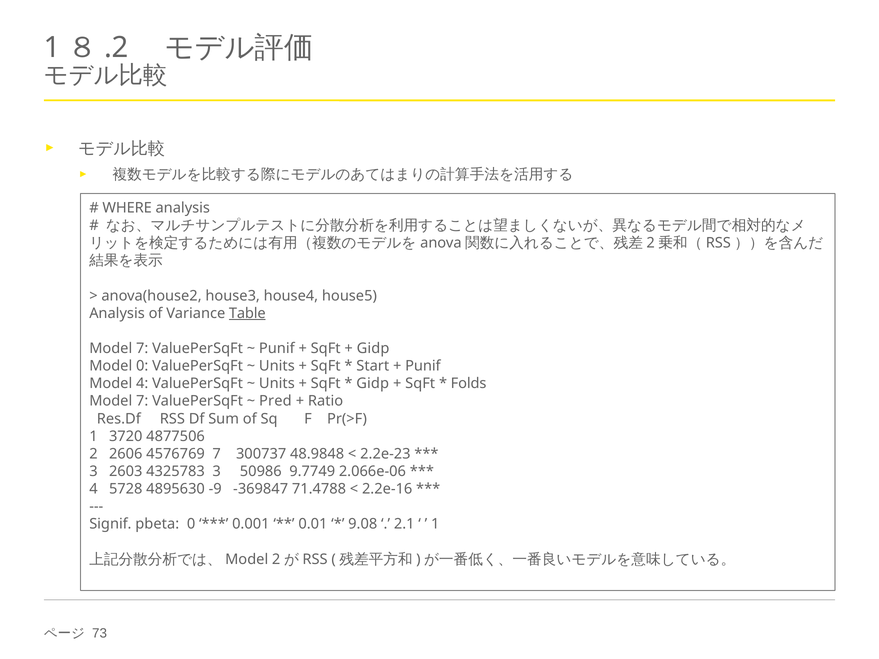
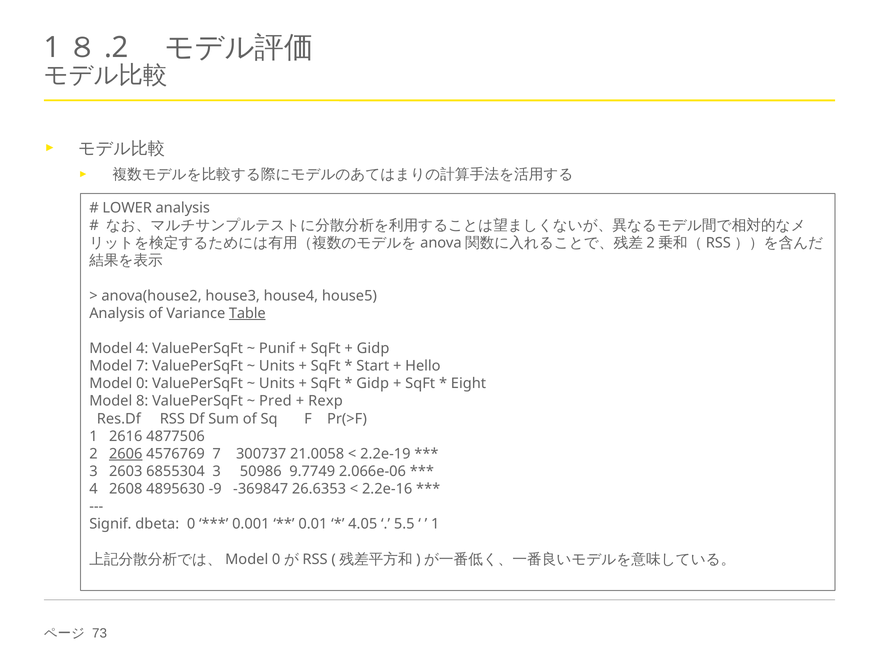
WHERE: WHERE -> LOWER (127, 208)
7: 7 -> 4 (142, 349)
Model 0: 0 -> 7 (142, 366)
Punif: Punif -> Hello (423, 366)
Model 4: 4 -> 0 (142, 384)
Folds: Folds -> Eight (468, 384)
7: 7 -> 8 (142, 401)
Ratio: Ratio -> Rexp (326, 401)
3720: 3720 -> 2616 (126, 436)
2606 underline: none -> present (126, 454)
48.9848: 48.9848 -> 21.0058 (317, 454)
2.2e-23: 2.2e-23 -> 2.2e-19 (385, 454)
4325783: 4325783 -> 6855304 (176, 472)
5728: 5728 -> 2608 (126, 489)
71.4788: 71.4788 -> 26.6353 (319, 489)
pbeta: pbeta -> dbeta (157, 524)
9.08: 9.08 -> 4.05 (363, 524)
2.1: 2.1 -> 5.5 (404, 524)
2: 2 -> 0 (276, 559)
